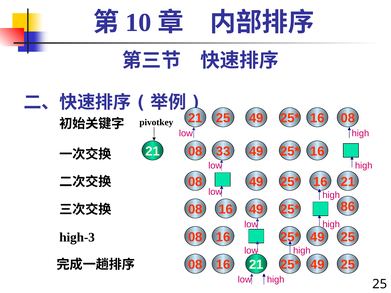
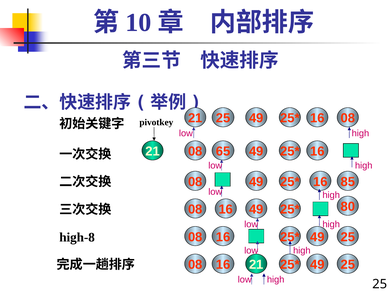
33: 33 -> 65 (223, 151)
08 21: 21 -> 85 (348, 182)
86: 86 -> 80 (348, 207)
high-3: high-3 -> high-8 (77, 237)
